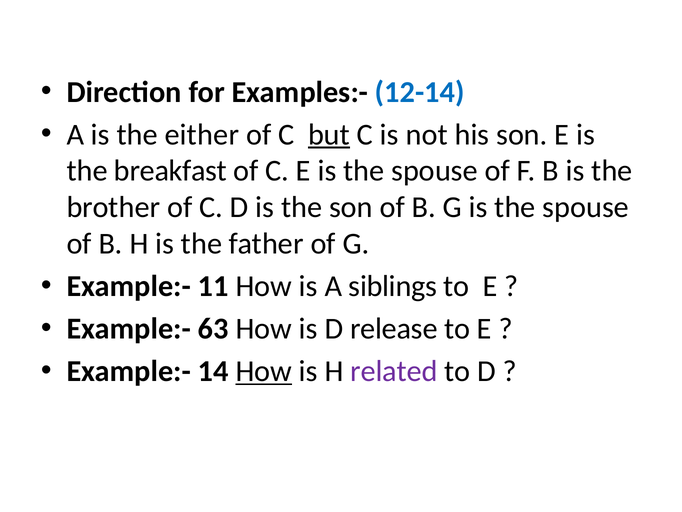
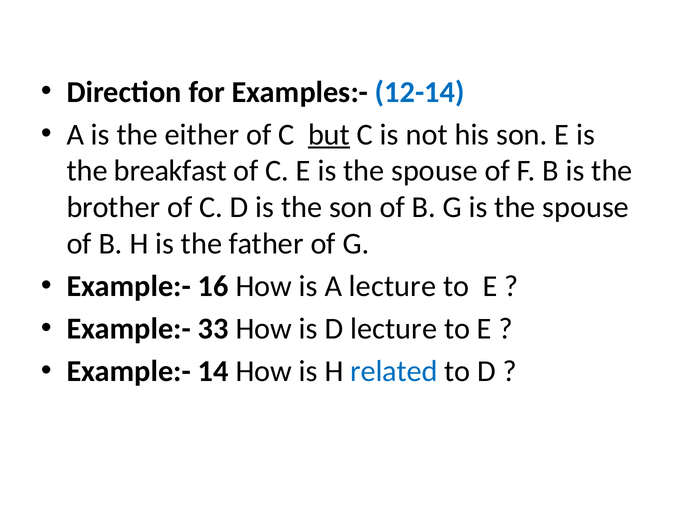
11: 11 -> 16 (213, 286)
A siblings: siblings -> lecture (393, 286)
63: 63 -> 33 (213, 328)
D release: release -> lecture (394, 328)
How underline: present -> none (264, 371)
related colour: purple -> blue (394, 371)
